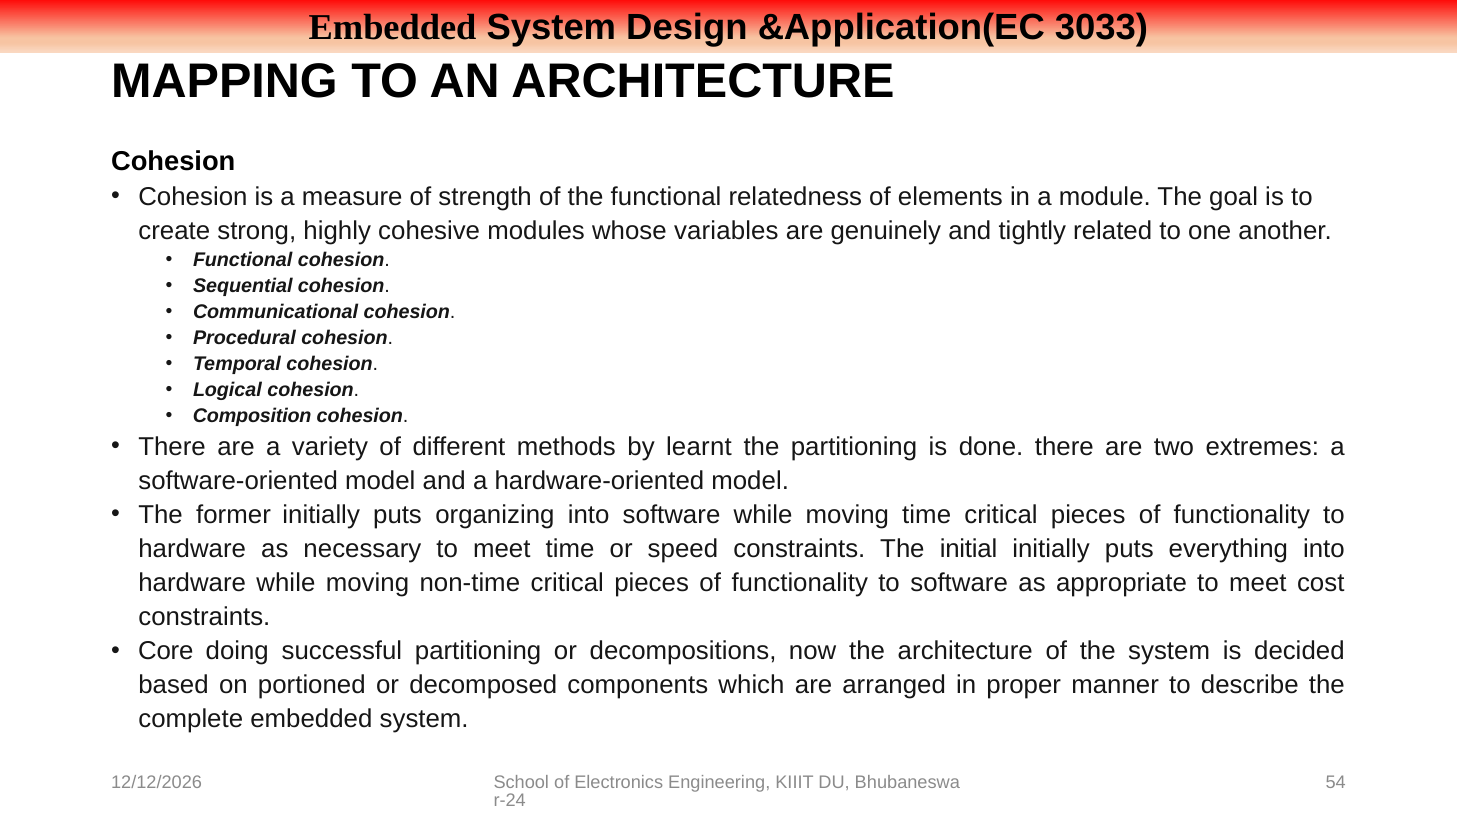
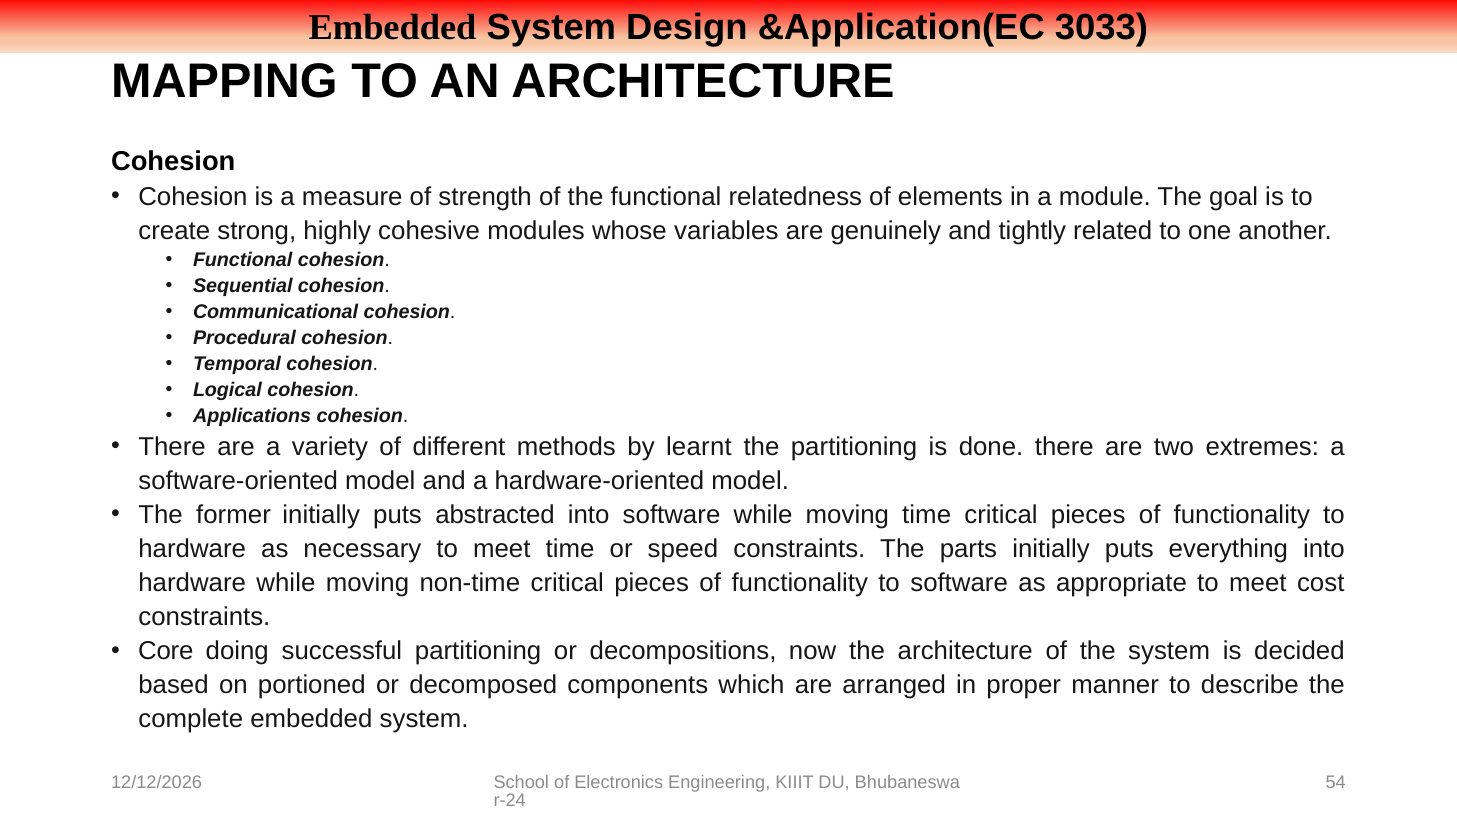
Composition: Composition -> Applications (252, 416)
organizing: organizing -> abstracted (495, 515)
initial: initial -> parts (968, 550)
